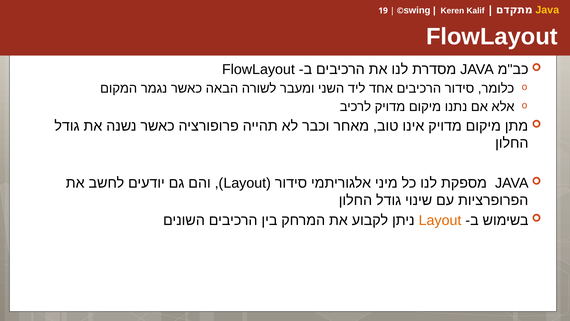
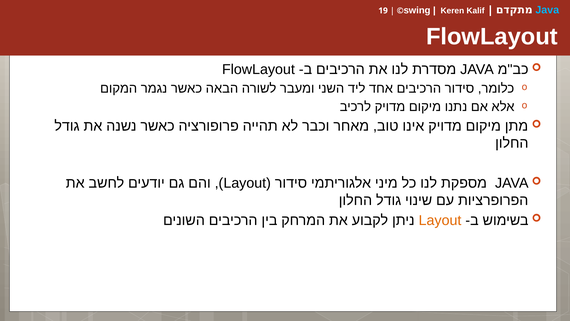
Java colour: yellow -> light blue (547, 10)
